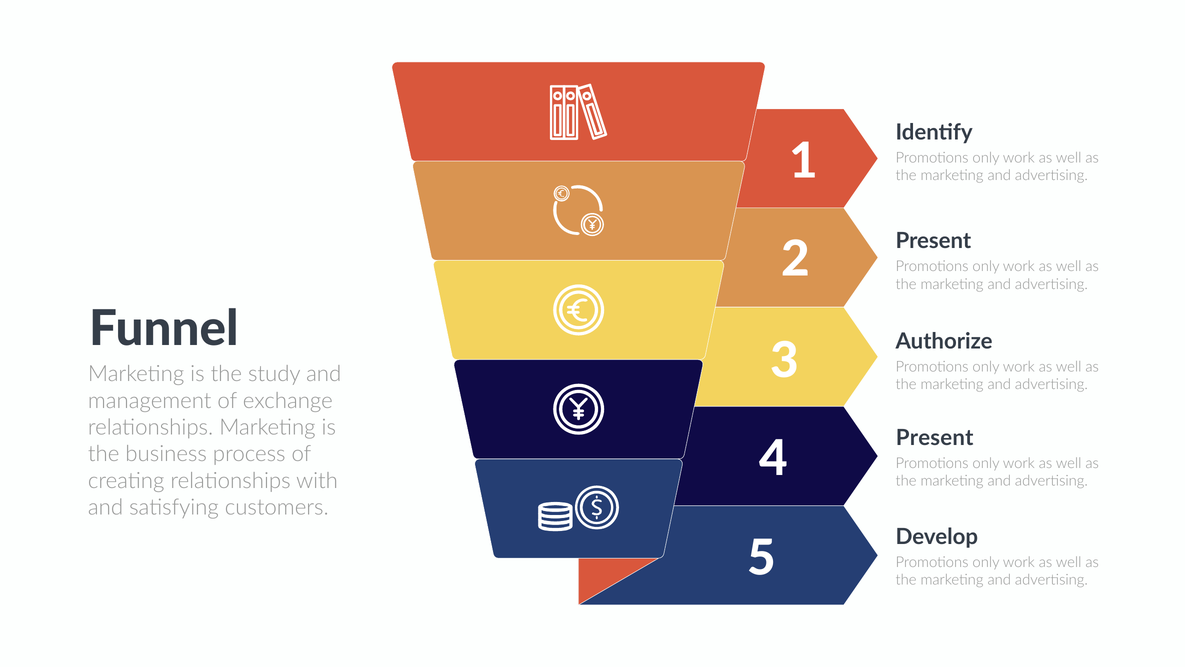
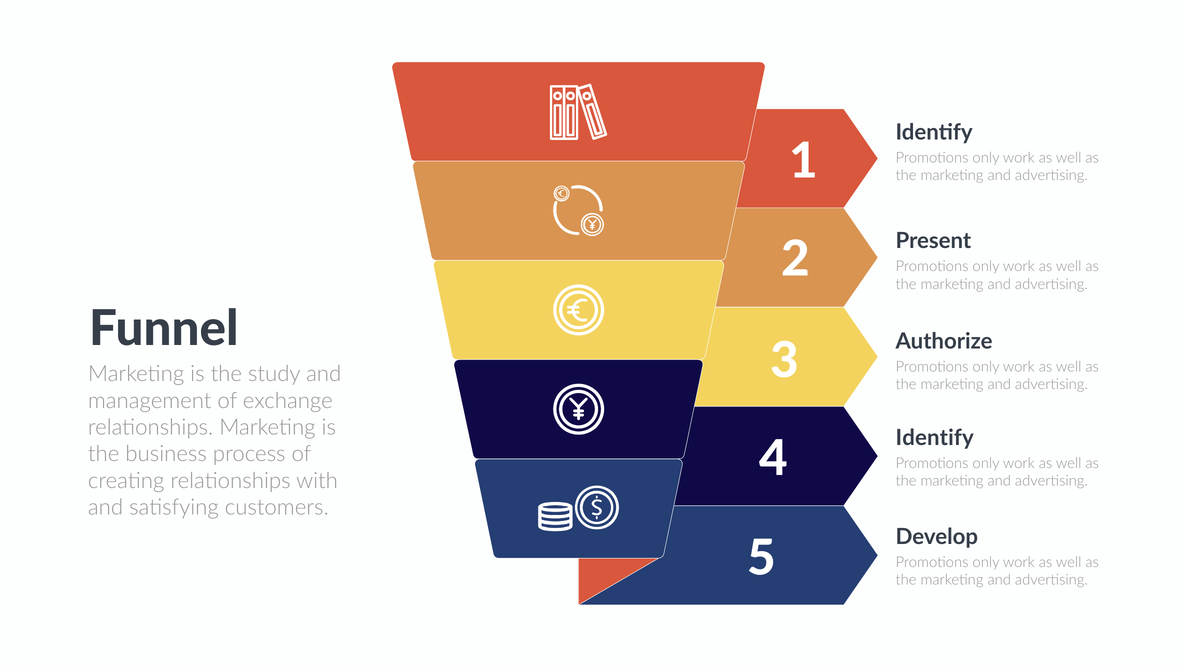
Present: Present -> Identify (935, 438)
